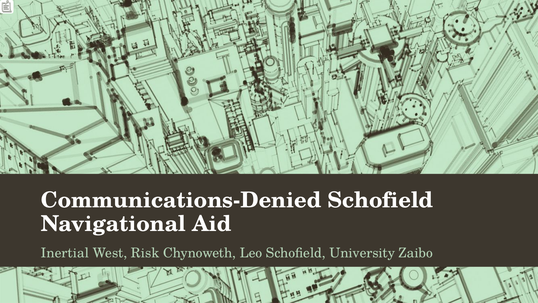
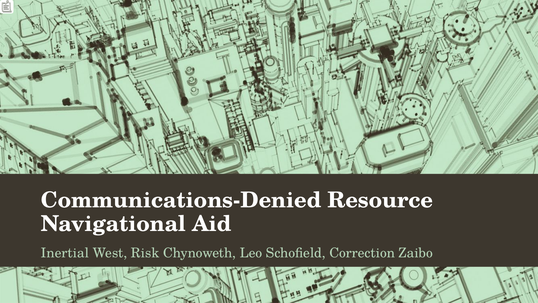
Communications-Denied Schofield: Schofield -> Resource (380, 200)
University: University -> Correction (362, 253)
